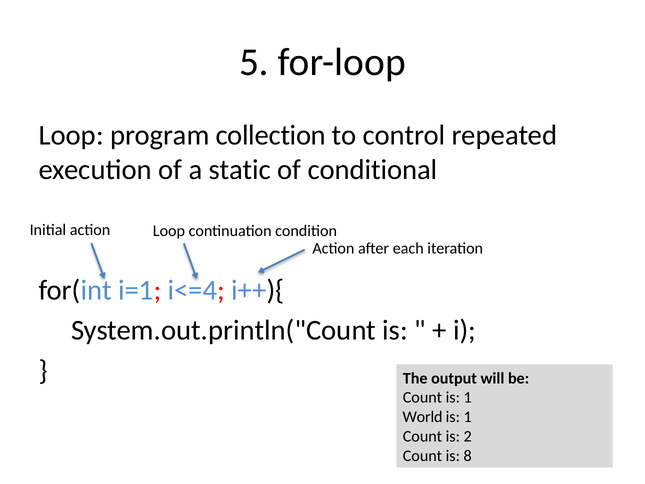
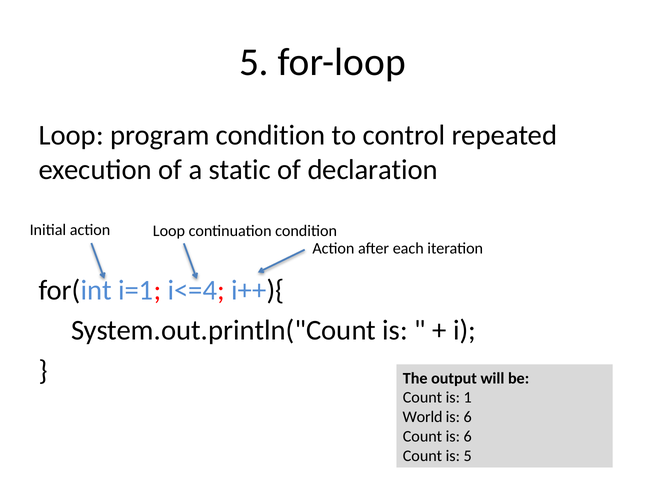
program collection: collection -> condition (271, 135)
conditional: conditional -> declaration (373, 170)
1: 1 -> 6 (468, 417)
Count is 2: 2 -> 6 (468, 436)
is 8: 8 -> 5 (468, 455)
